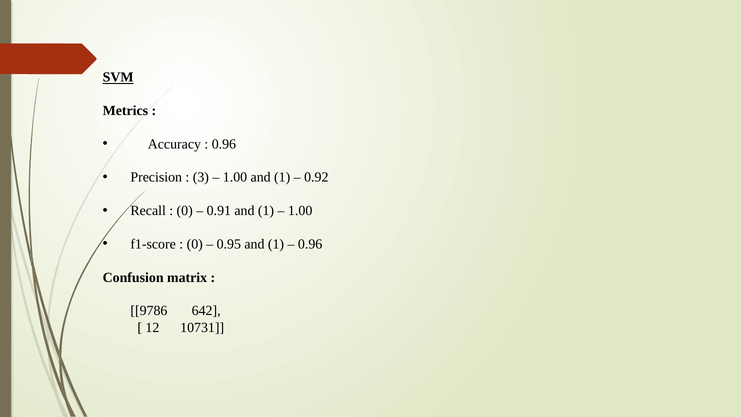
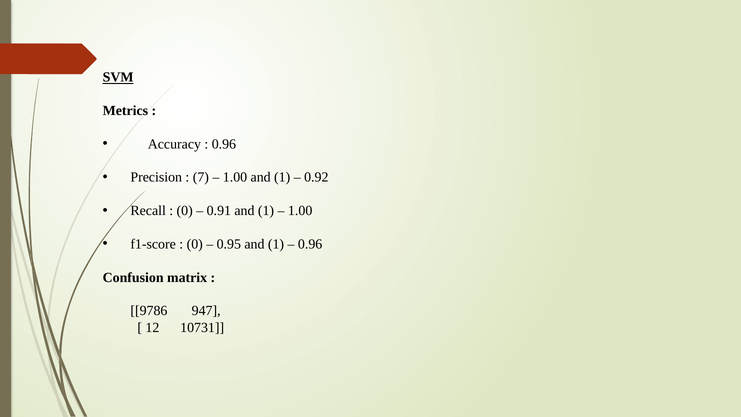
3: 3 -> 7 (201, 177)
642: 642 -> 947 (206, 311)
